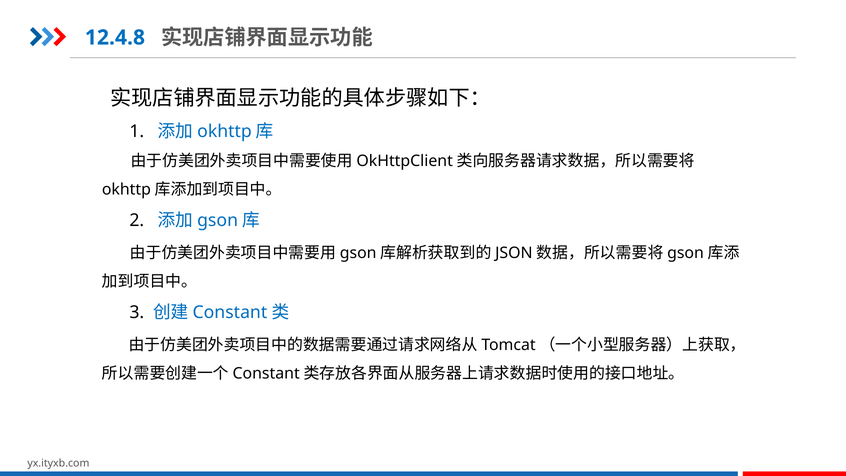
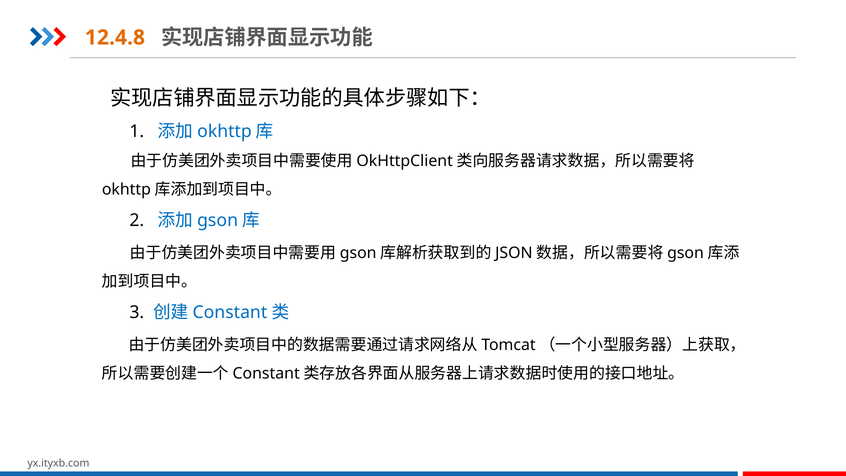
12.4.8 colour: blue -> orange (115, 38)
